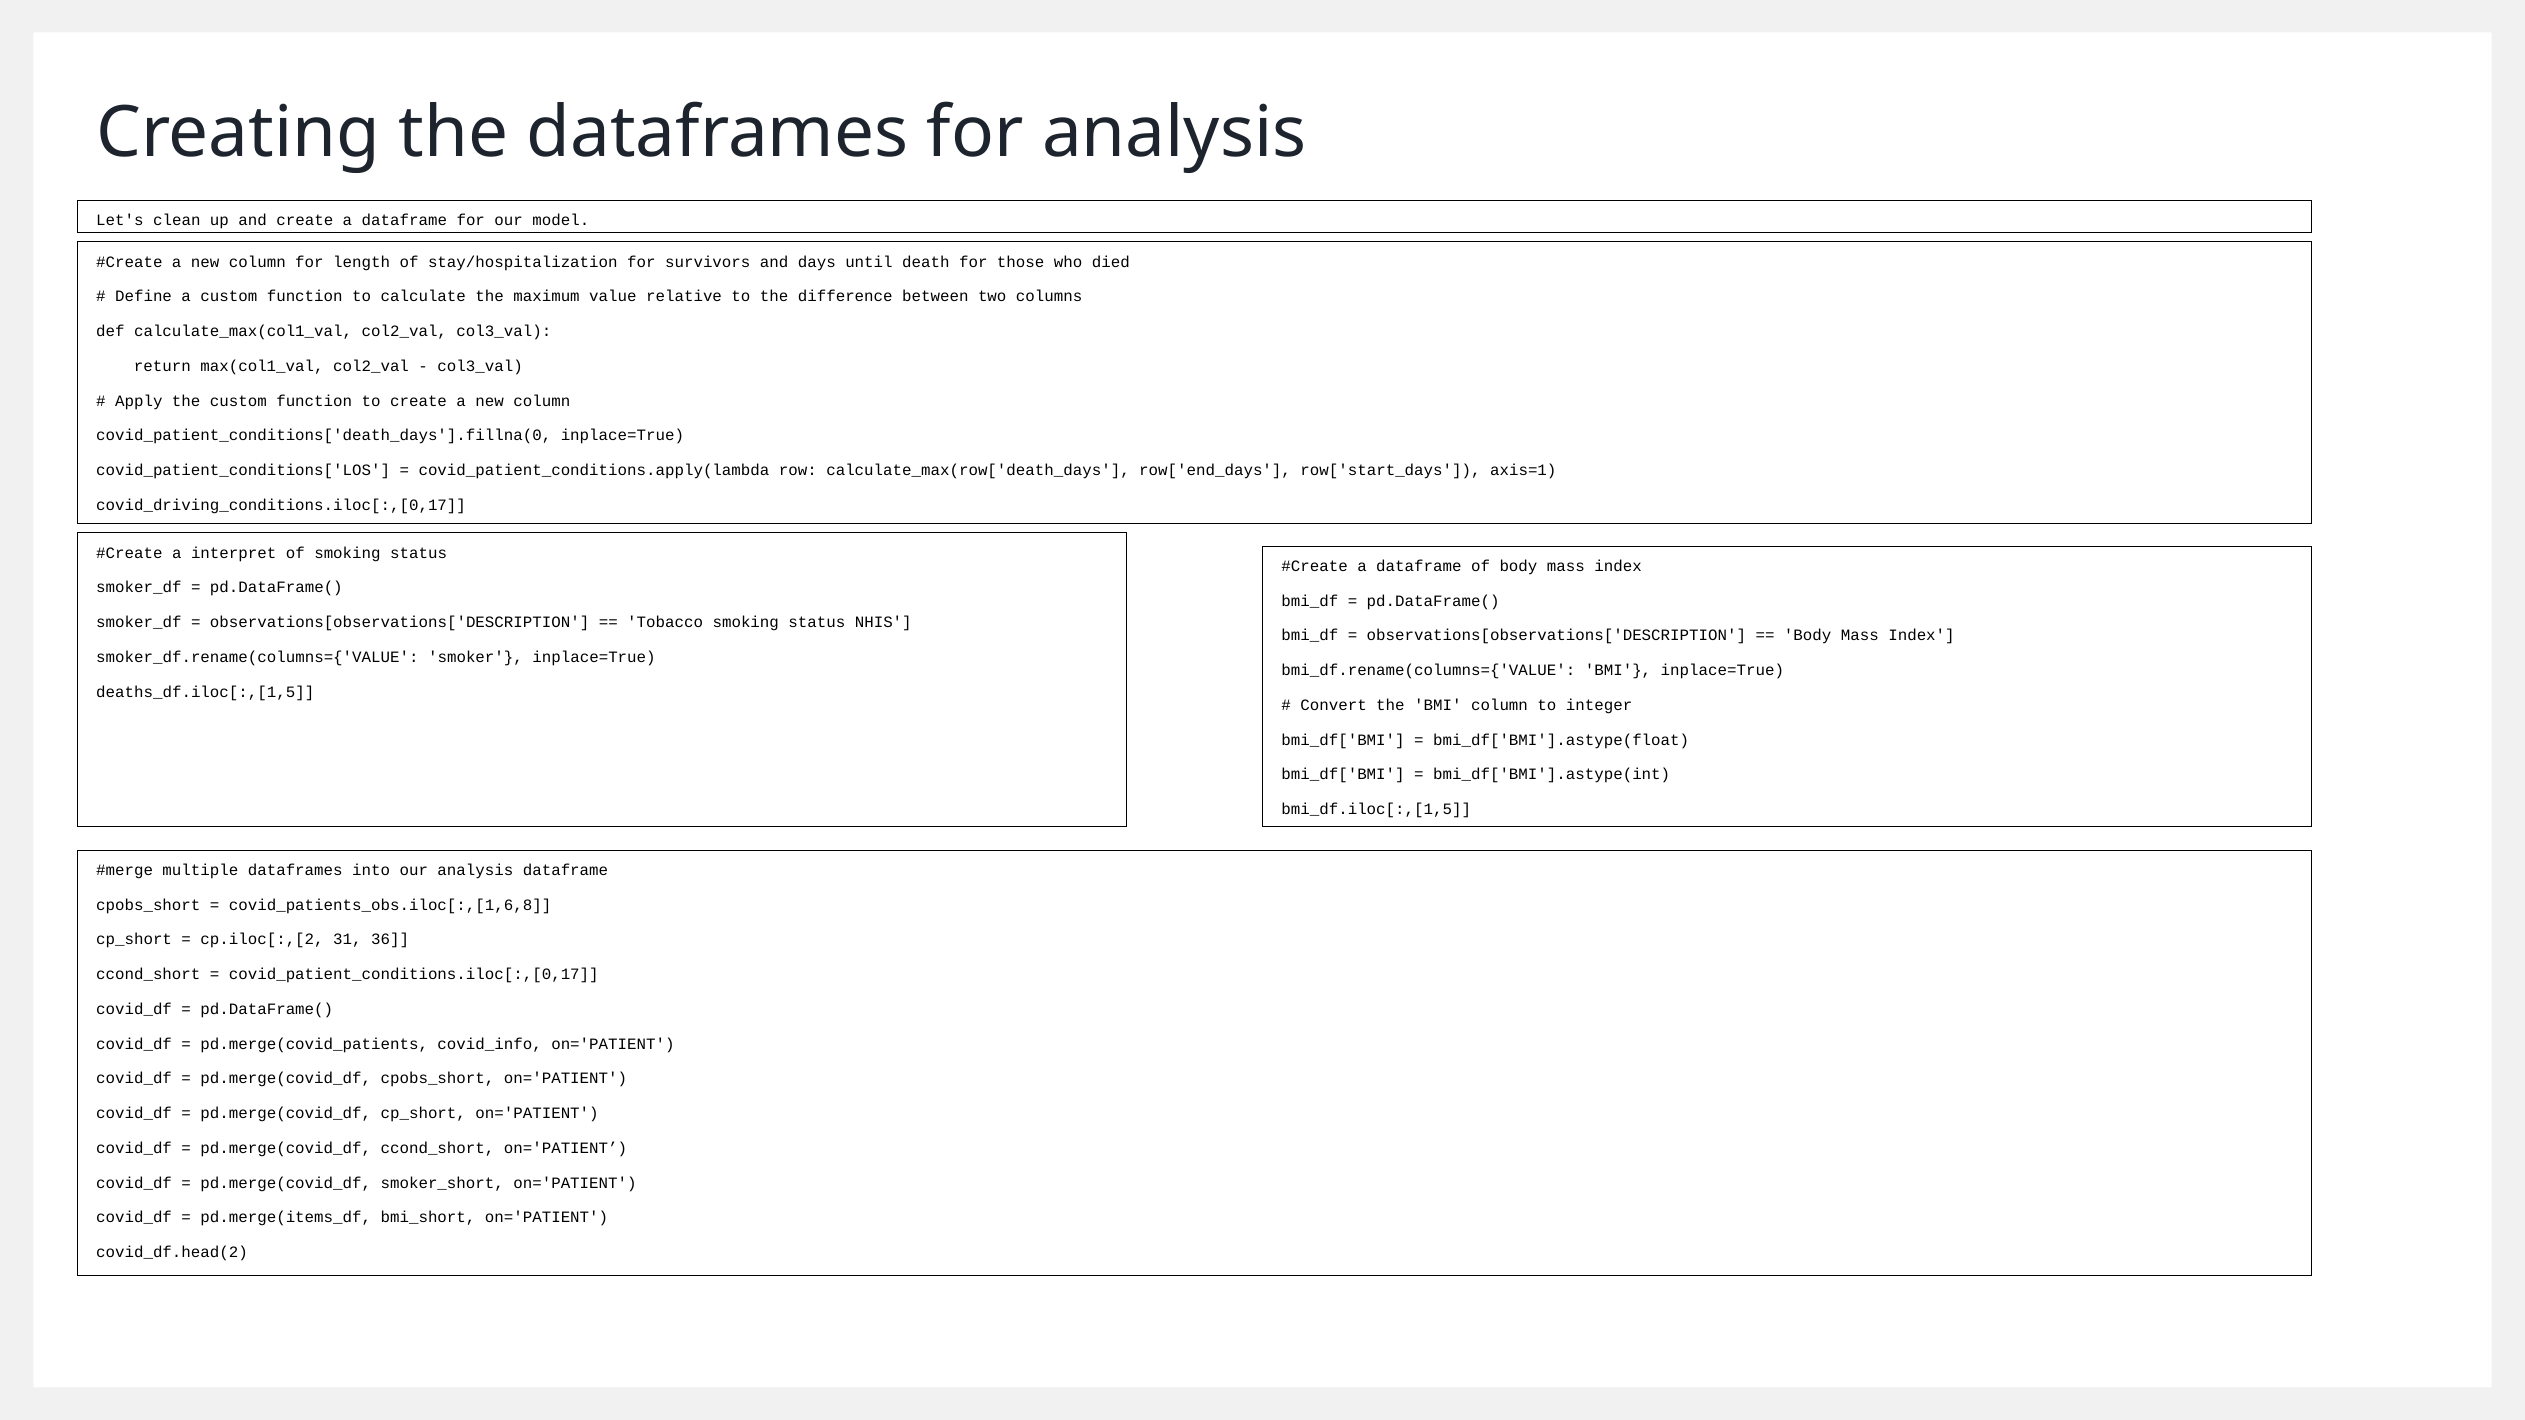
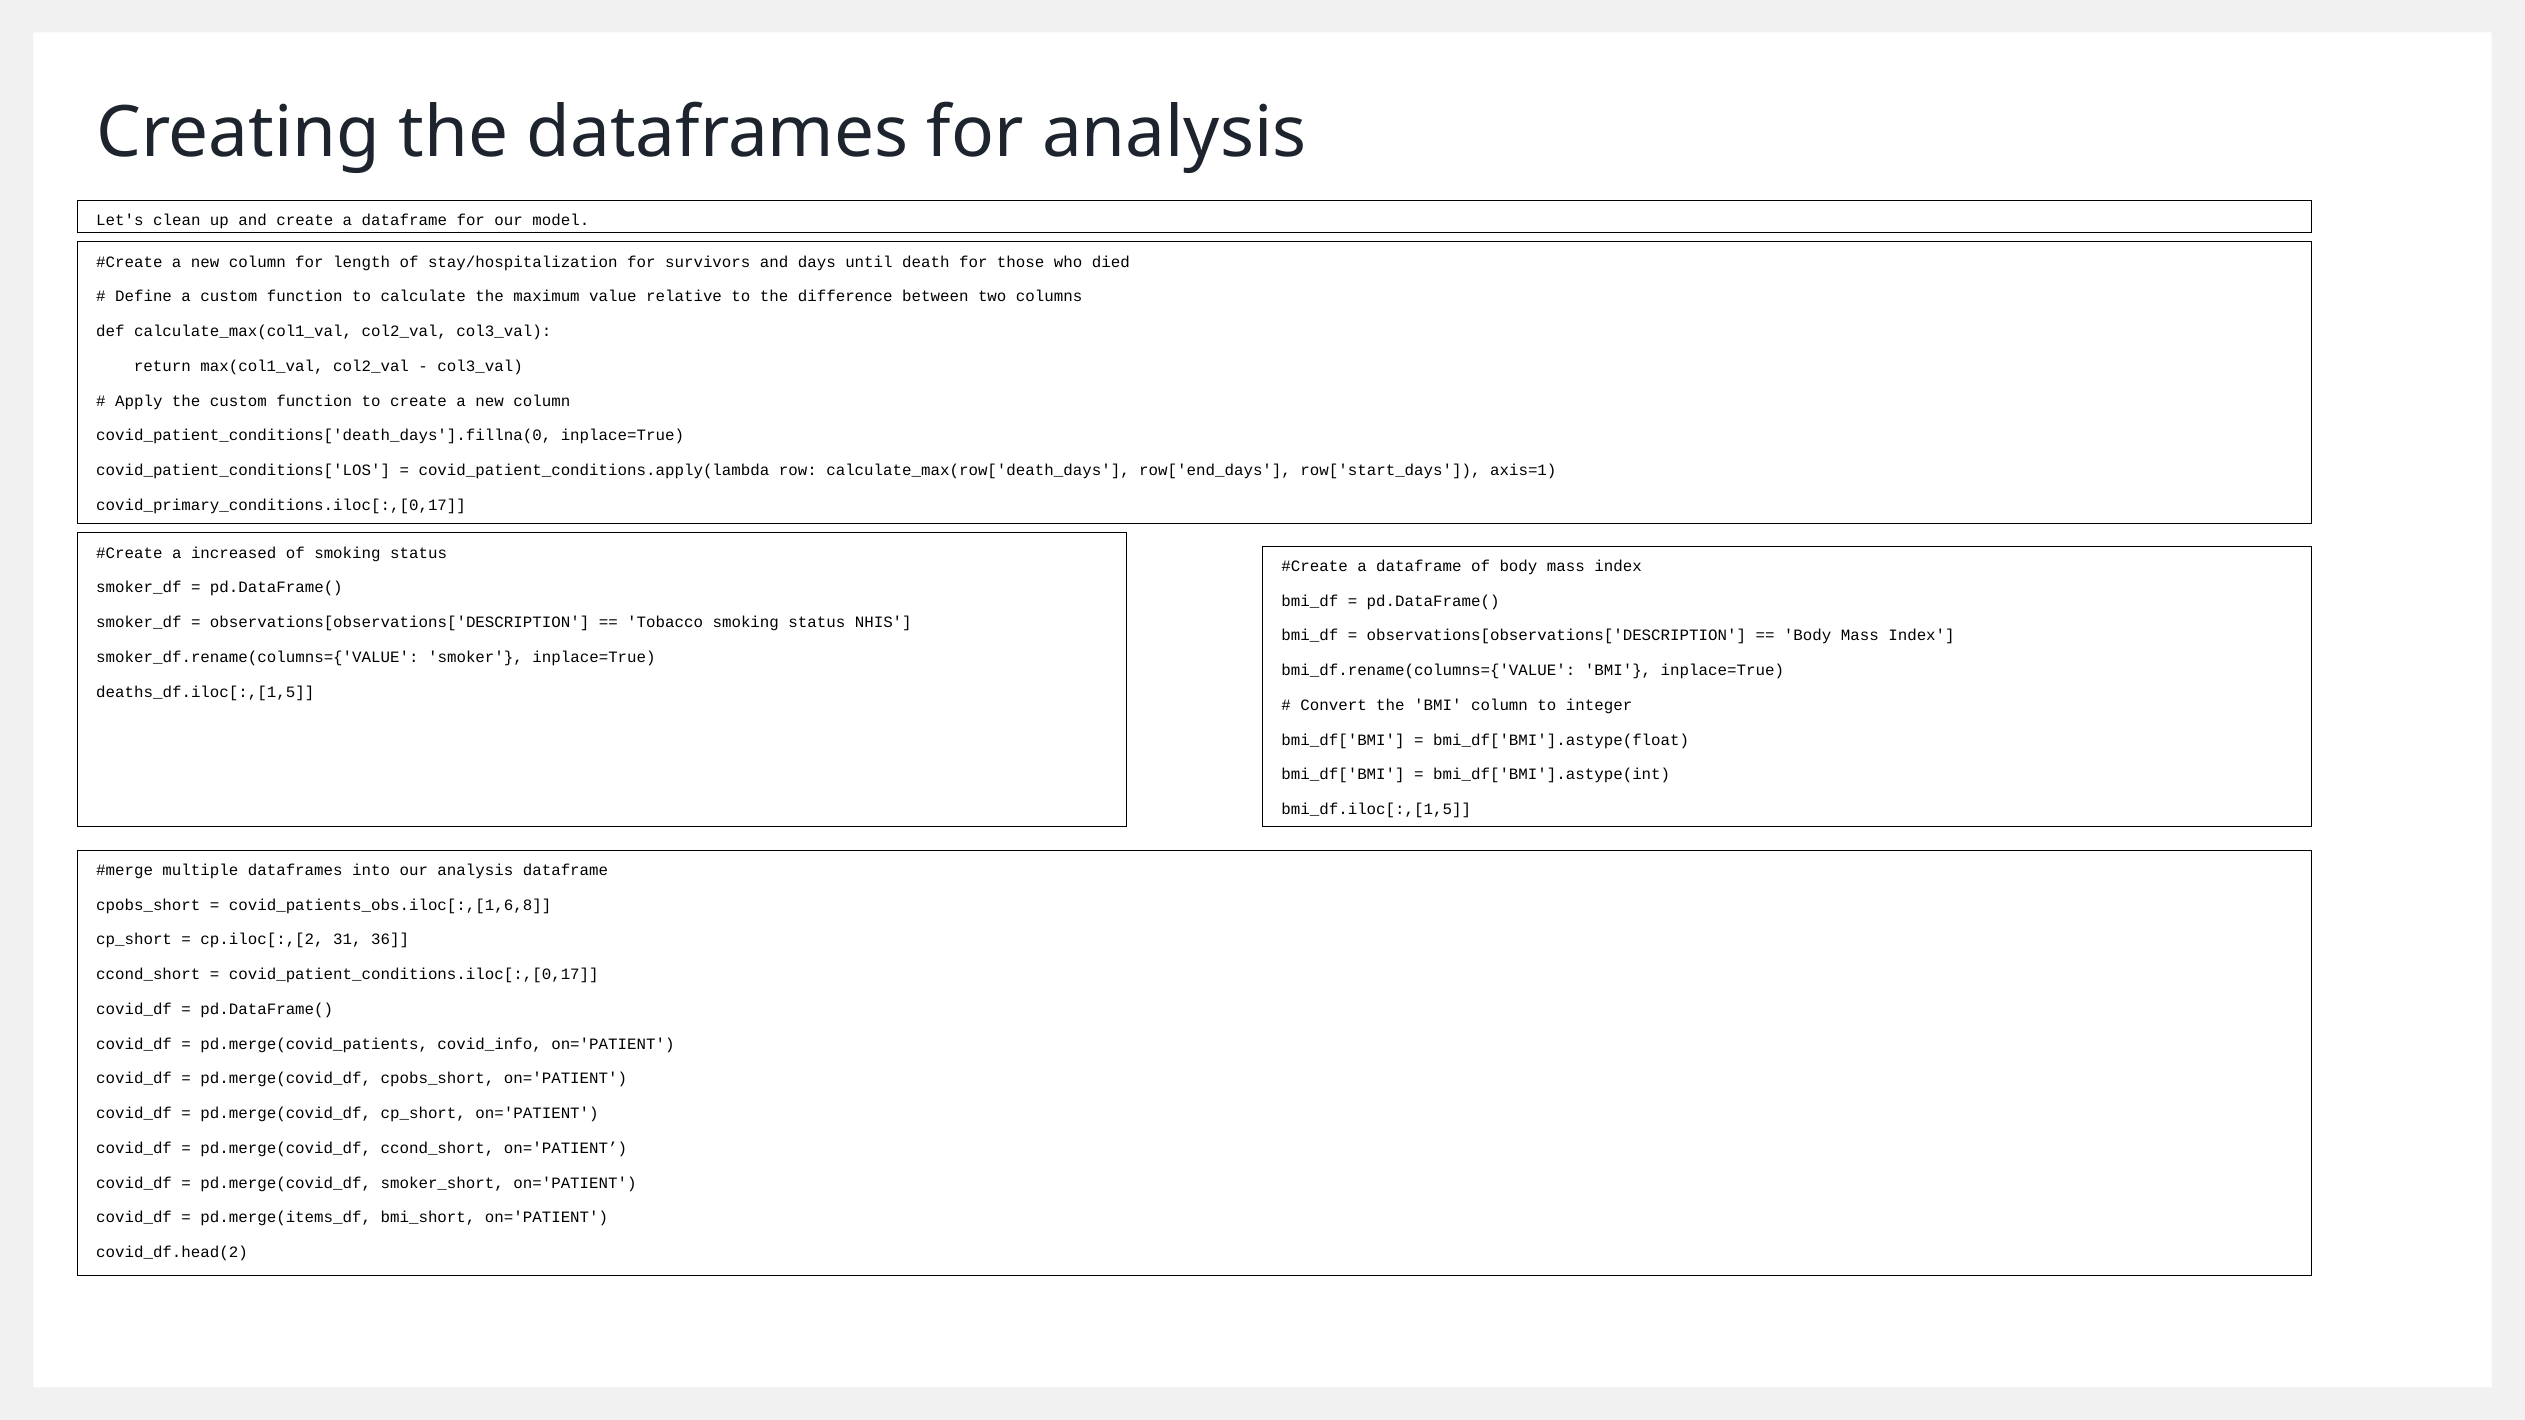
covid_driving_conditions.iloc[:,[0,17: covid_driving_conditions.iloc[:,[0,17 -> covid_primary_conditions.iloc[:,[0,17 (281, 505)
interpret: interpret -> increased (234, 553)
